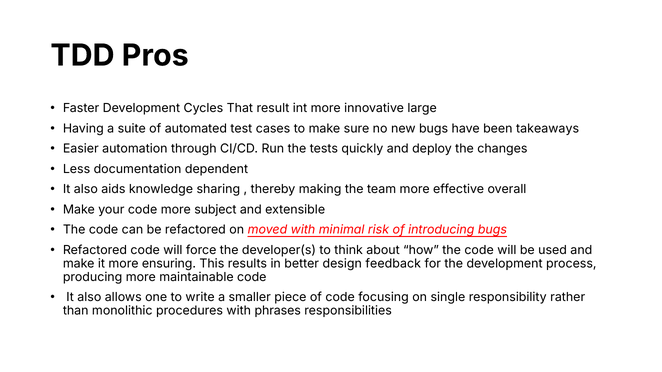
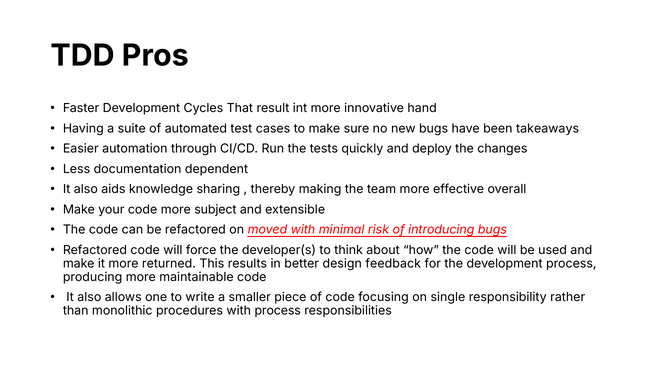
large: large -> hand (422, 108)
ensuring: ensuring -> returned (169, 264)
with phrases: phrases -> process (278, 311)
